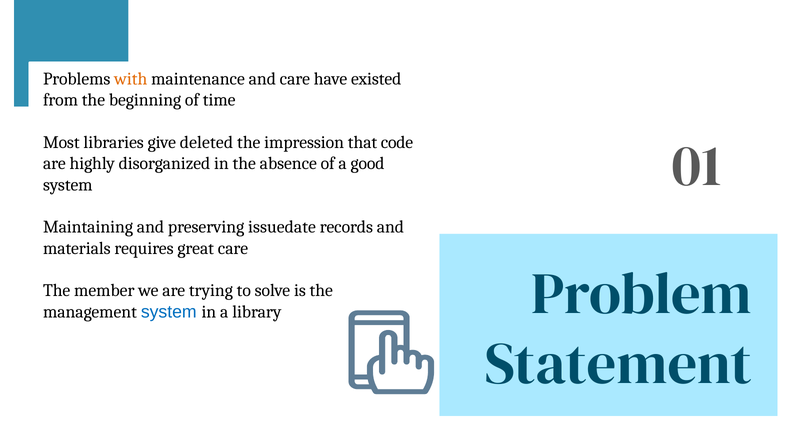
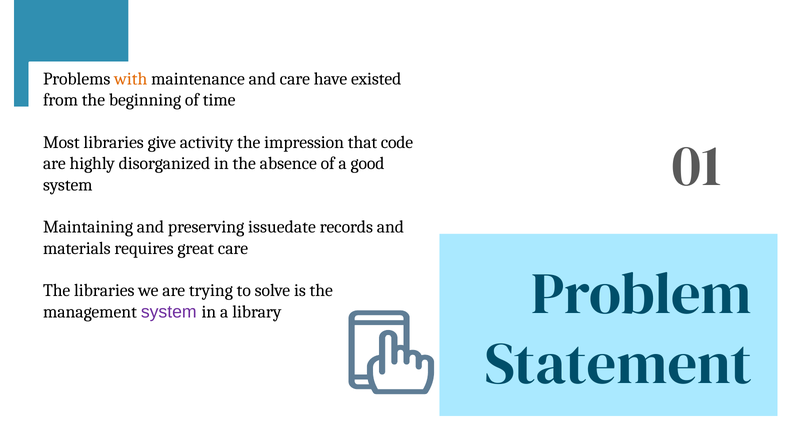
deleted: deleted -> activity (207, 142)
The member: member -> libraries (104, 291)
system colour: blue -> purple (169, 312)
